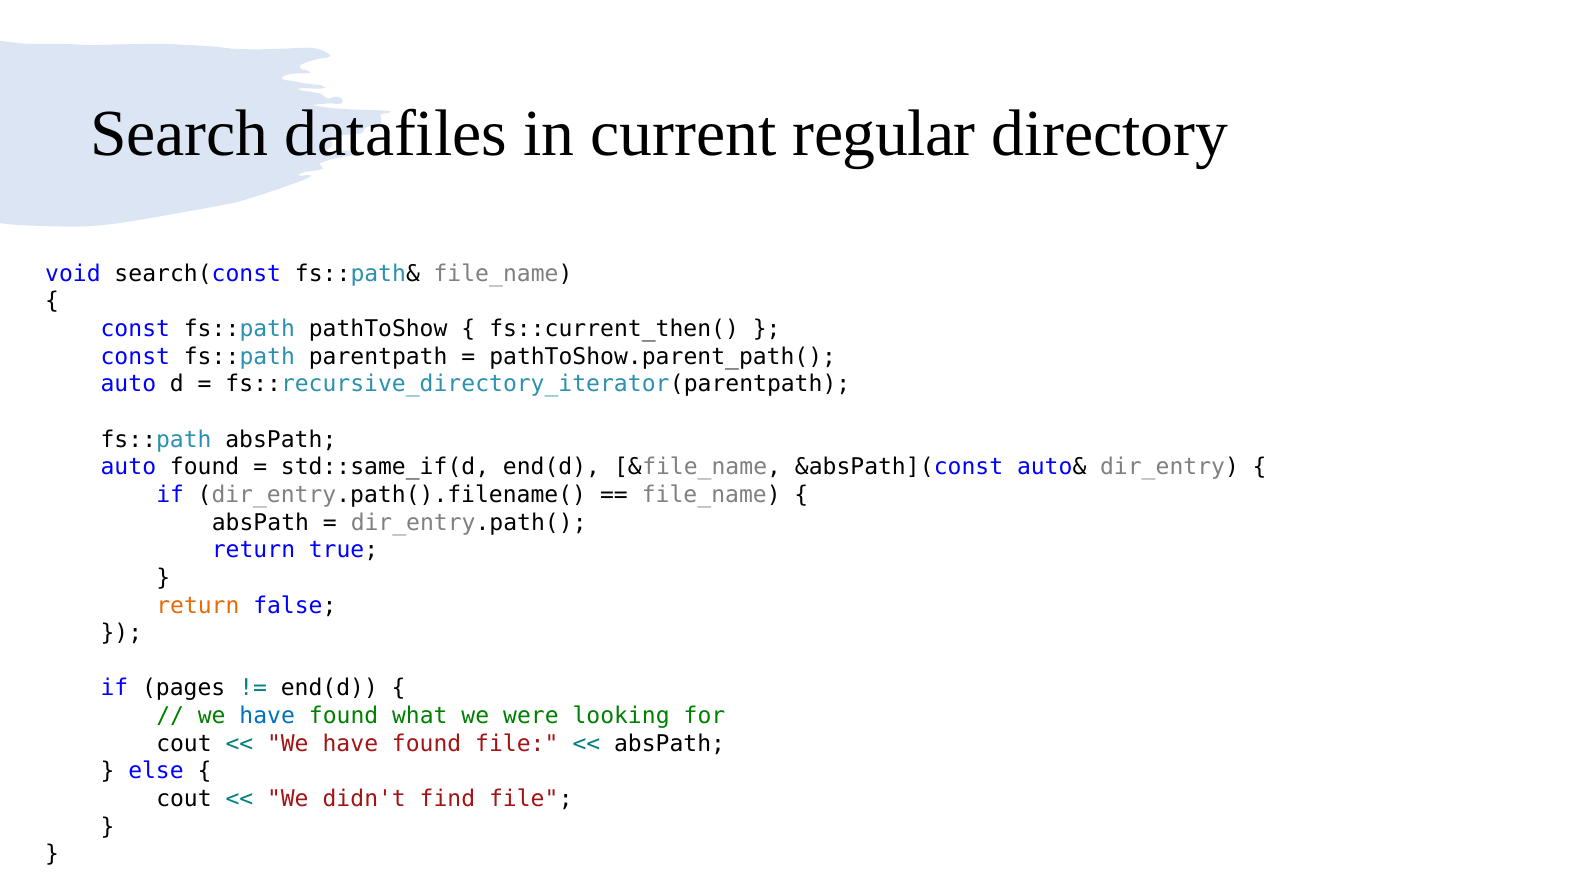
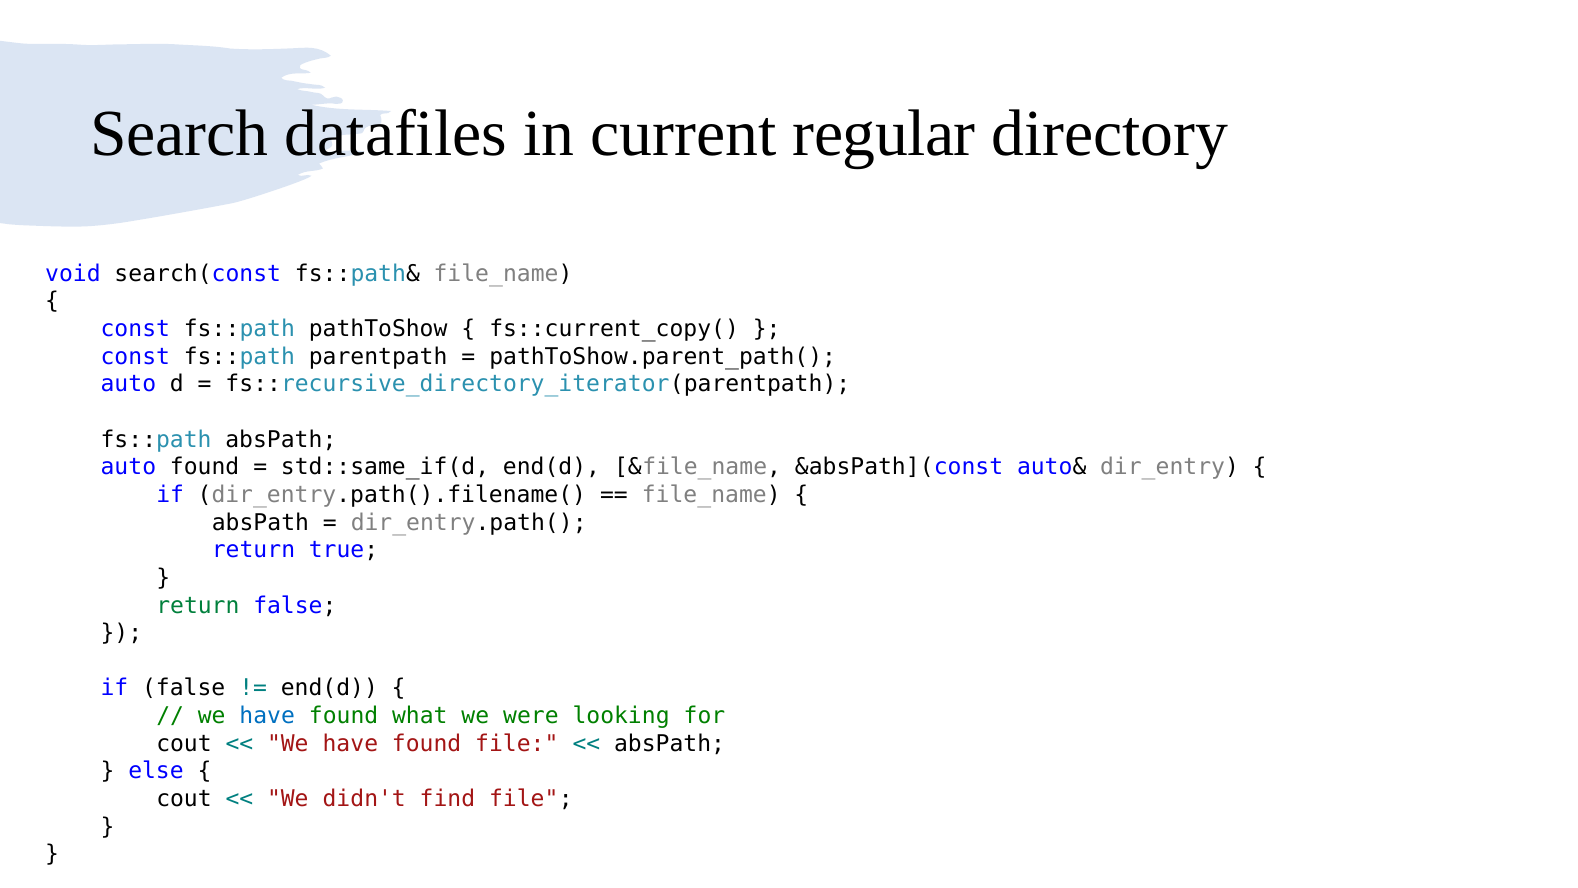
fs::current_then(: fs::current_then( -> fs::current_copy( (614, 329)
return colour: orange -> green (198, 605)
if pages: pages -> false (184, 688)
